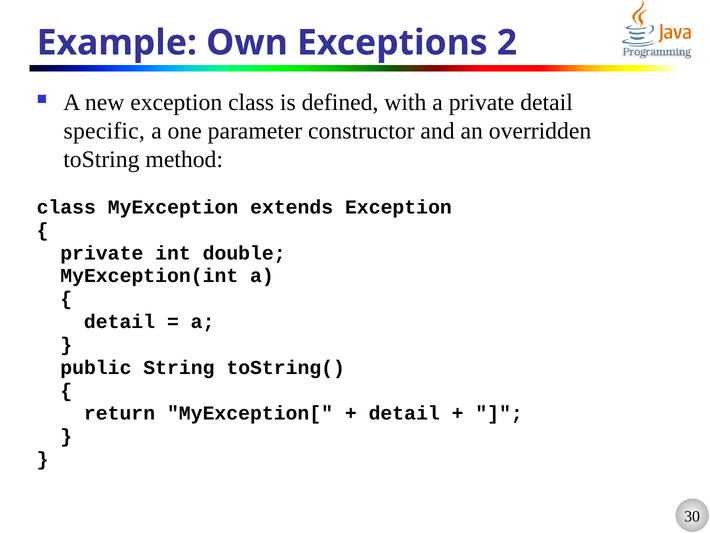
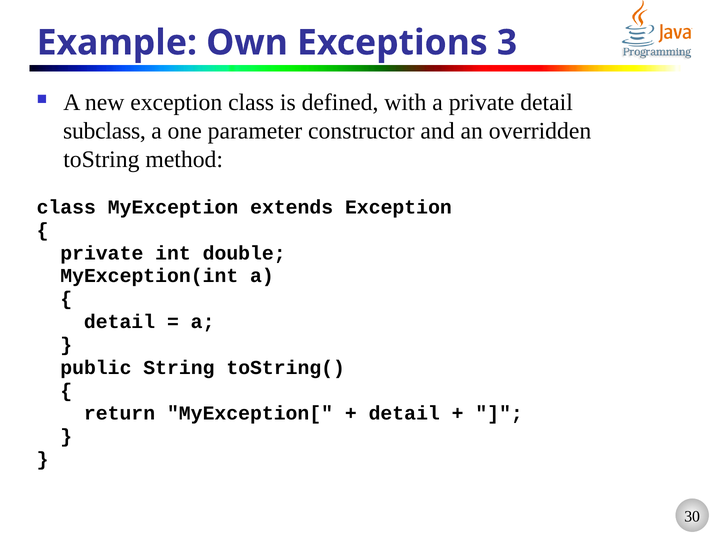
2: 2 -> 3 (507, 43)
specific: specific -> subclass (104, 131)
